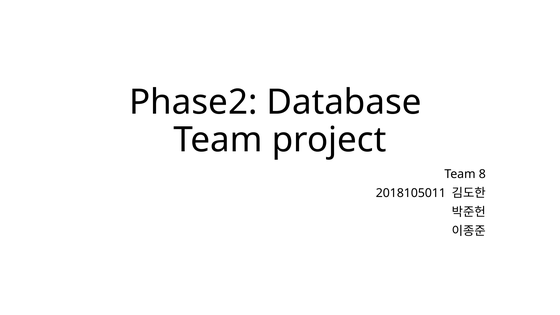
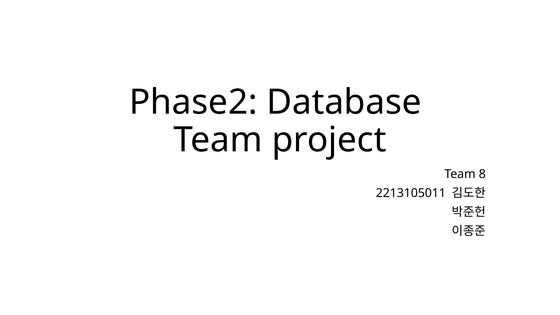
2018105011: 2018105011 -> 2213105011 (411, 193)
